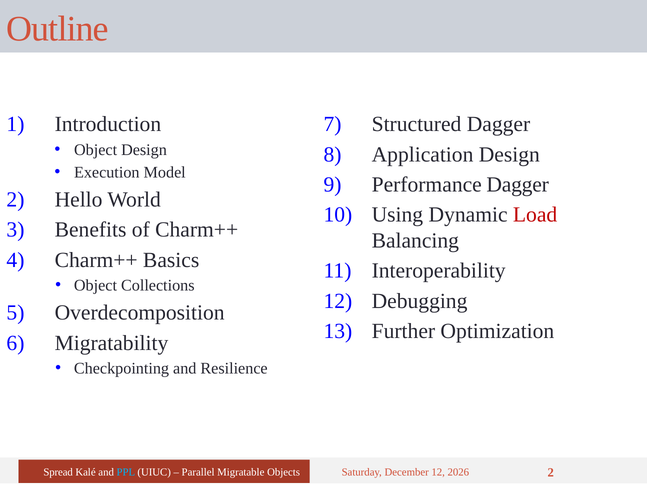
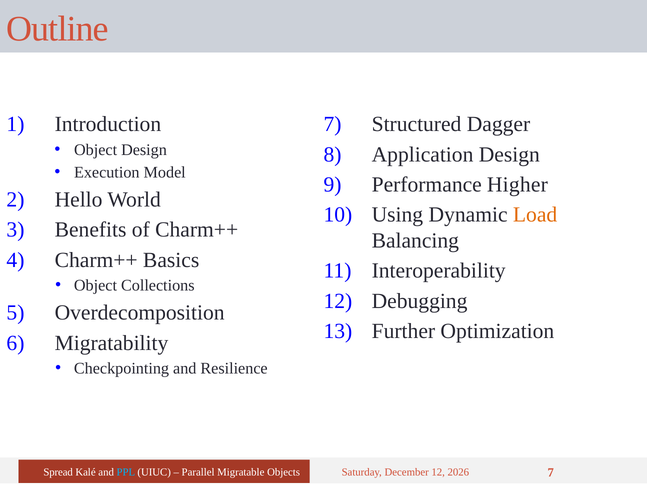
Performance Dagger: Dagger -> Higher (517, 185)
Load colour: red -> orange (535, 215)
2: 2 -> 7 (551, 473)
